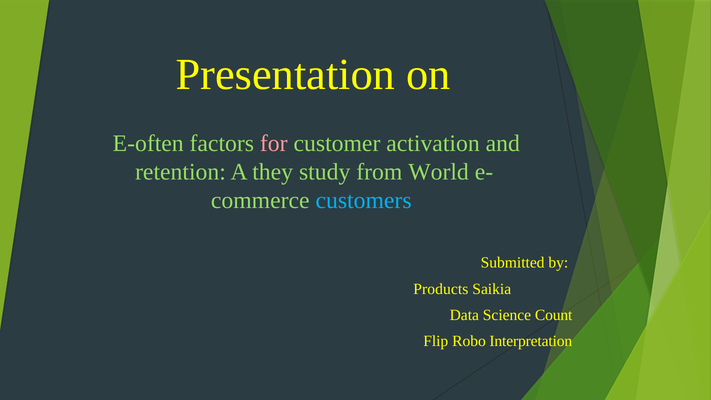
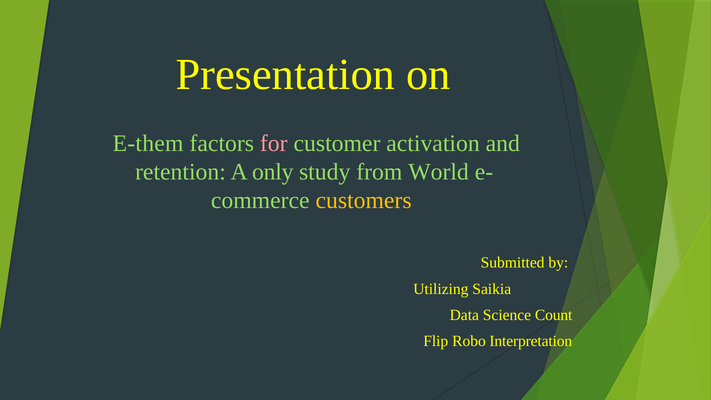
E-often: E-often -> E-them (148, 143)
they: they -> only (273, 172)
customers colour: light blue -> yellow (364, 200)
Products: Products -> Utilizing (441, 289)
